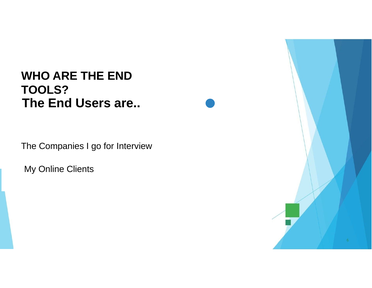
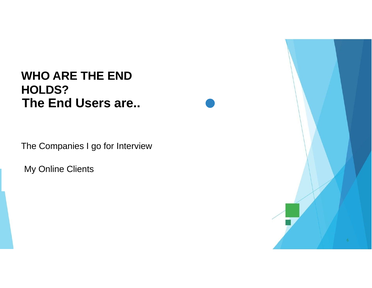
TOOLS: TOOLS -> HOLDS (45, 90)
